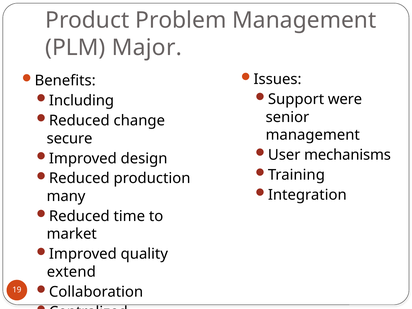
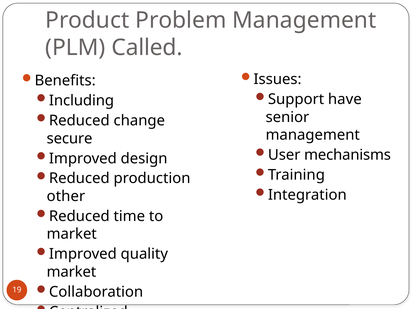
Major: Major -> Called (147, 48)
were: were -> have (345, 99)
many: many -> other (66, 196)
extend: extend -> market (71, 272)
